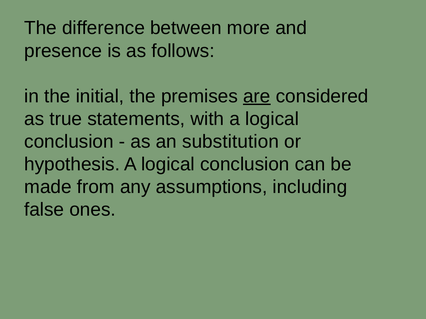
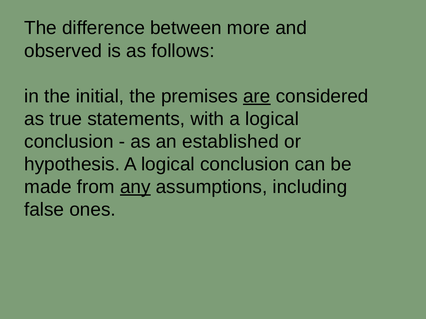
presence: presence -> observed (63, 51)
substitution: substitution -> established (230, 142)
any underline: none -> present (135, 187)
